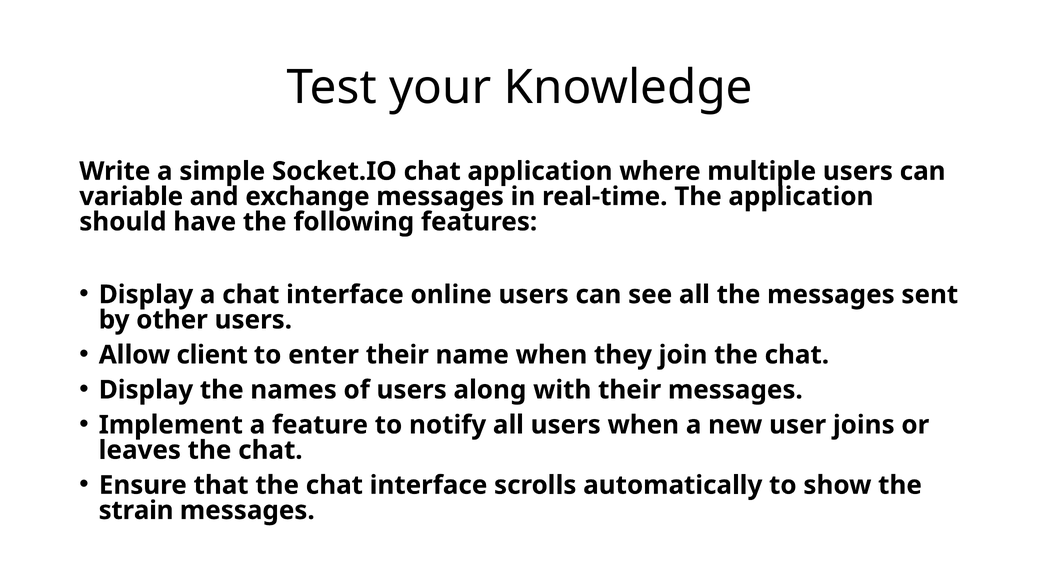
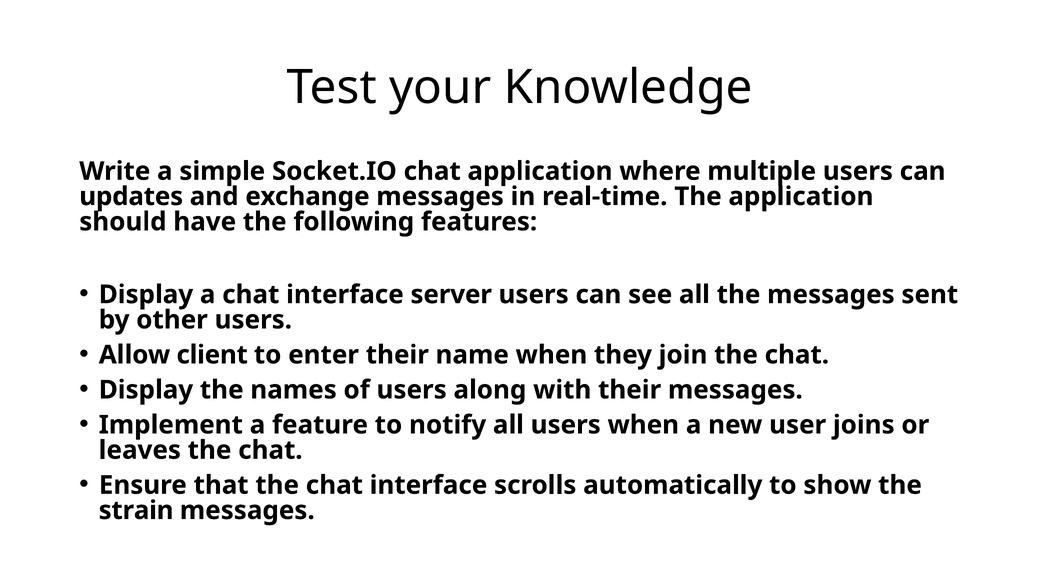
variable: variable -> updates (131, 197)
online: online -> server (451, 295)
